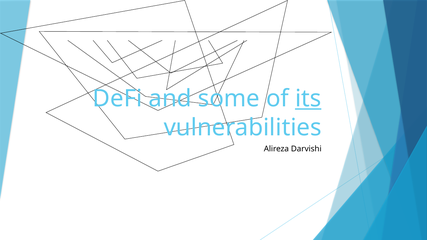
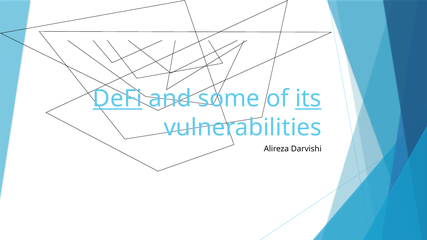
DeFi underline: none -> present (117, 99)
